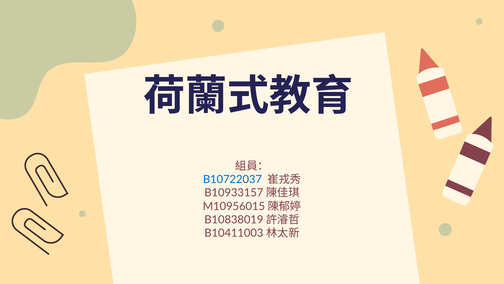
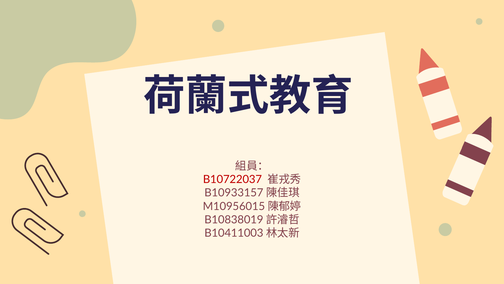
B10722037 colour: blue -> red (232, 179)
